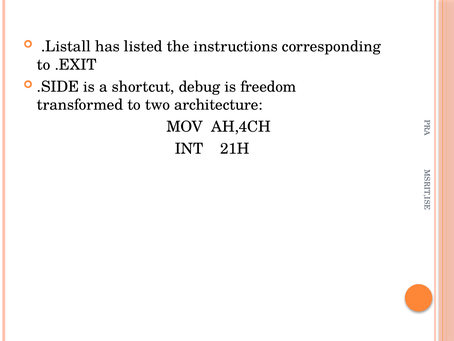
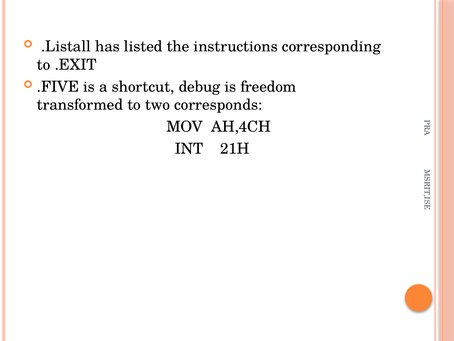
.SIDE: .SIDE -> .FIVE (58, 87)
architecture: architecture -> corresponds (218, 105)
